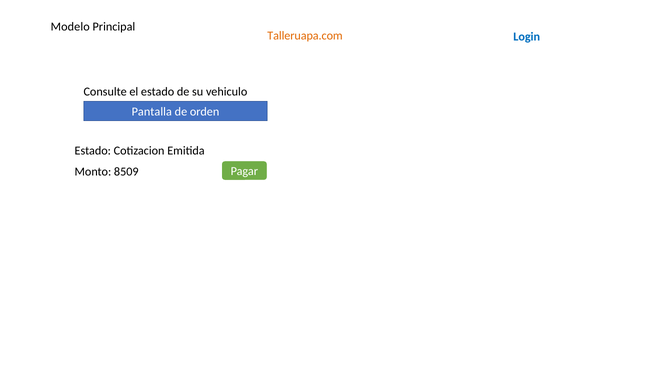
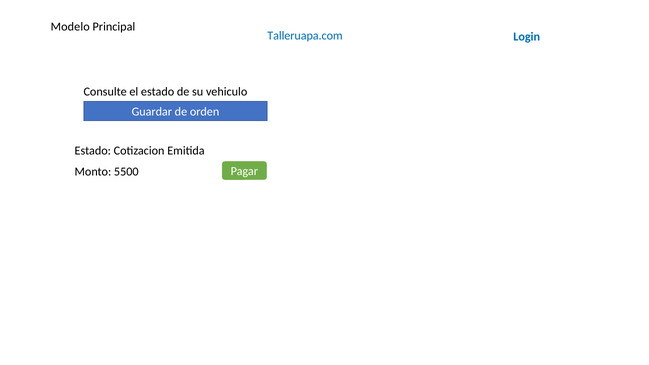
Talleruapa.com colour: orange -> blue (305, 36)
Pantalla: Pantalla -> Guardar (152, 112)
8509: 8509 -> 5500 (126, 172)
